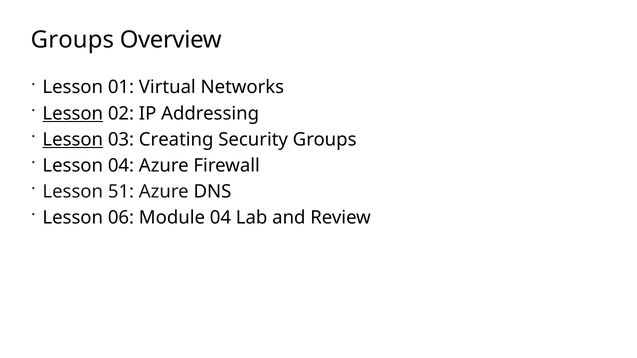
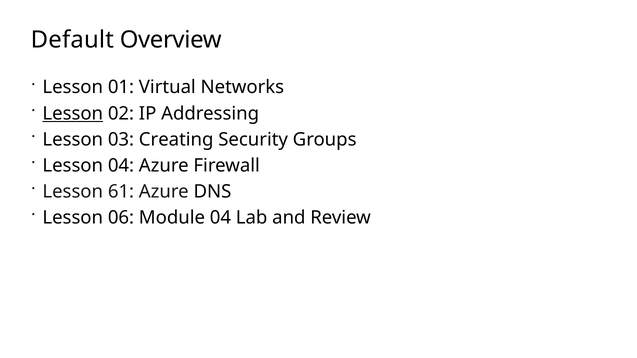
Groups: Groups -> Default (72, 40)
Lesson underline: present -> none (73, 140)
51: 51 -> 61 (121, 192)
